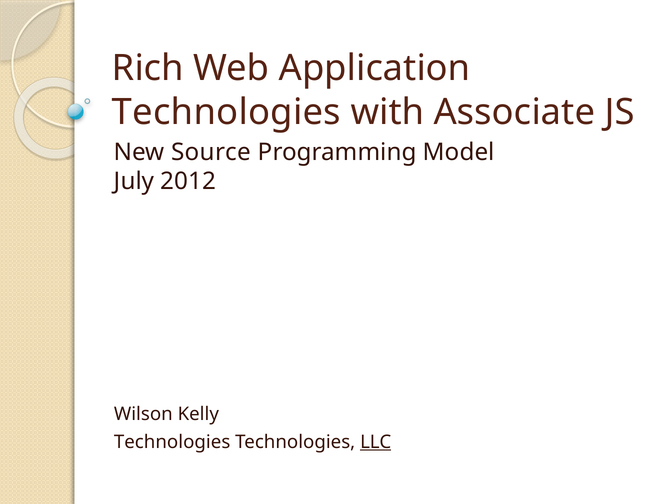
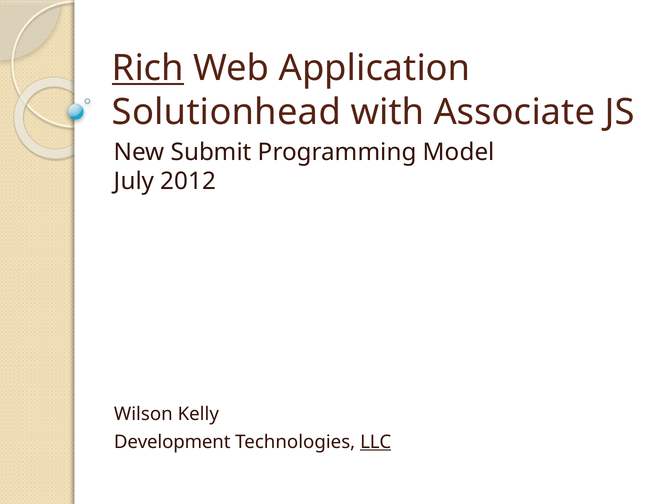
Rich underline: none -> present (148, 68)
Technologies: Technologies -> Solutionhead (226, 112)
Source: Source -> Submit (211, 152)
Technologies: Technologies -> Development (172, 442)
